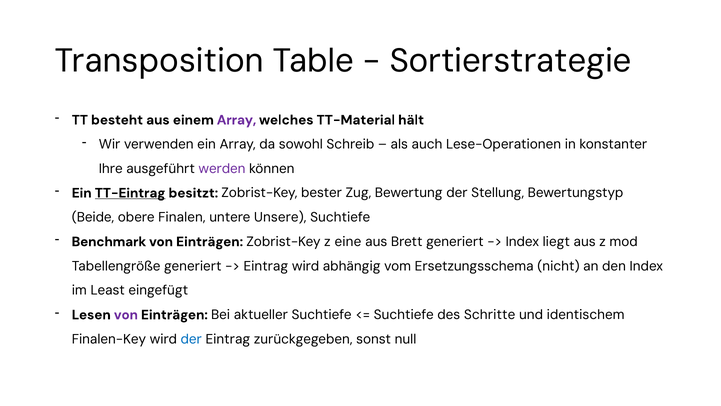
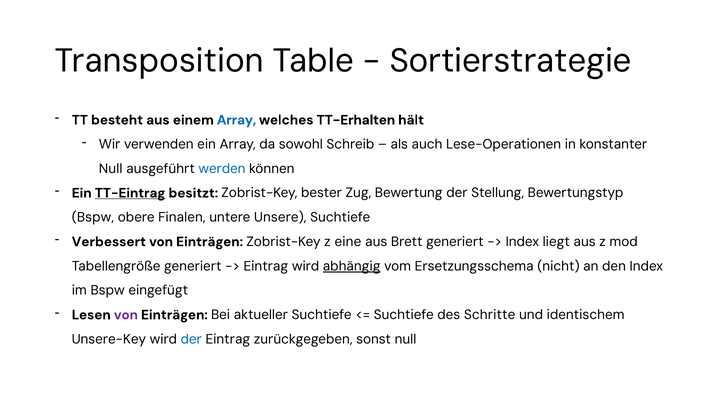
Array colour: purple -> blue (236, 120)
TT-Material: TT-Material -> TT-Erhalten (356, 120)
Ihre: Ihre -> Null (111, 168)
werden colour: purple -> blue (222, 168)
Beide: Beide -> Bspw (93, 217)
Benchmark: Benchmark -> Verbessert (109, 241)
abhängig underline: none -> present (352, 266)
im Least: Least -> Bspw (108, 290)
Finalen-Key: Finalen-Key -> Unsere-Key (109, 339)
